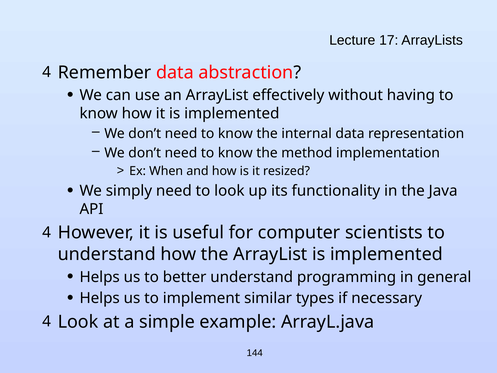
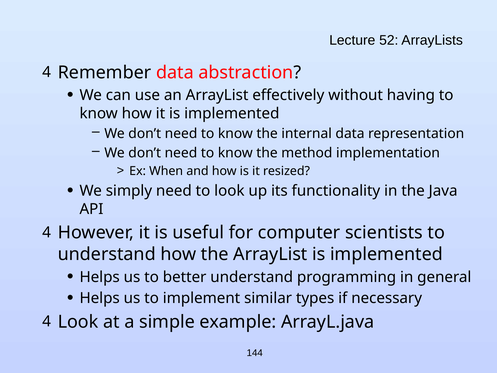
17: 17 -> 52 (389, 40)
